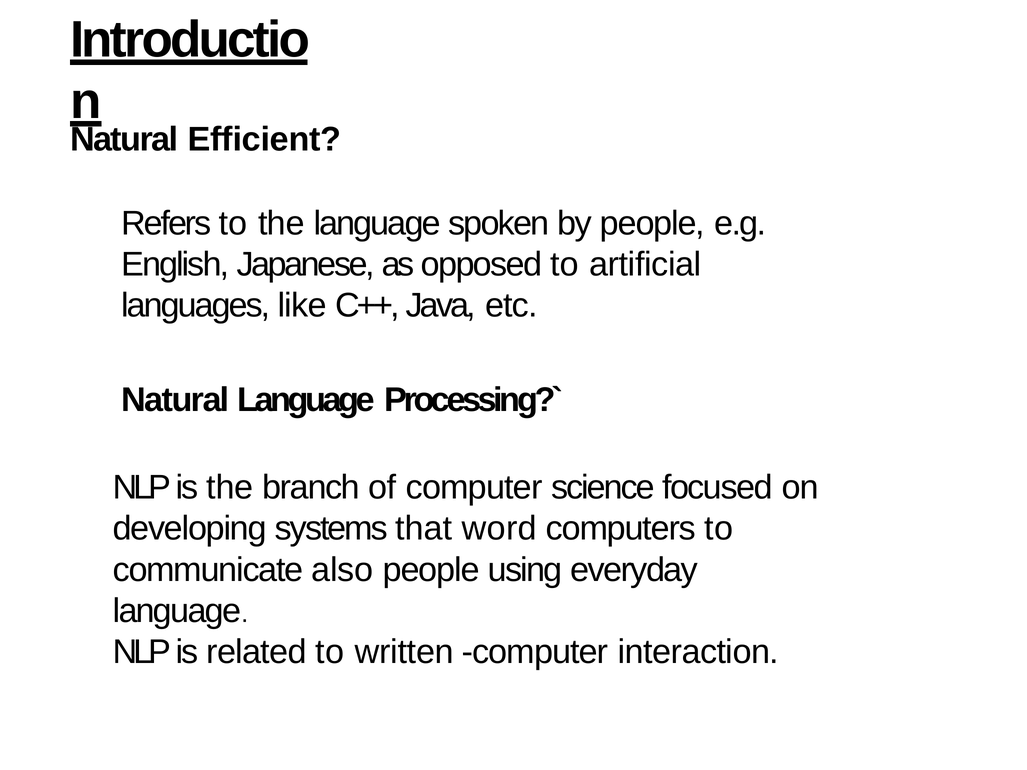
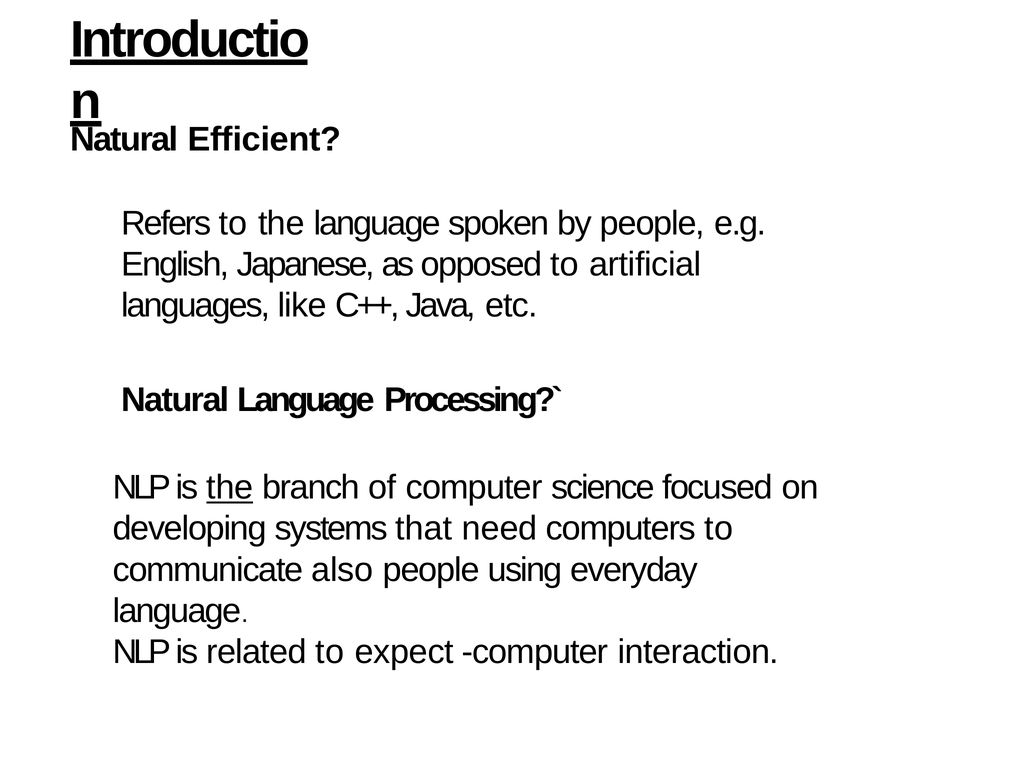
the underline: none -> present (230, 488)
word: word -> need (500, 529)
written: written -> expect (404, 652)
